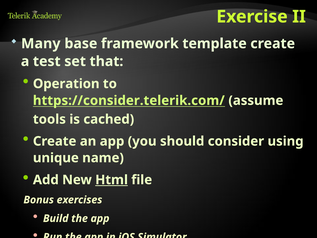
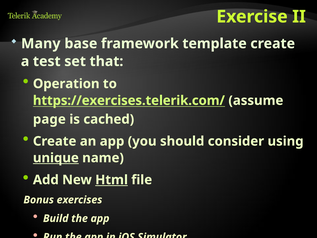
https://consider.telerik.com/: https://consider.telerik.com/ -> https://exercises.telerik.com/ (129, 100)
tools: tools -> page (49, 119)
unique underline: none -> present (56, 158)
